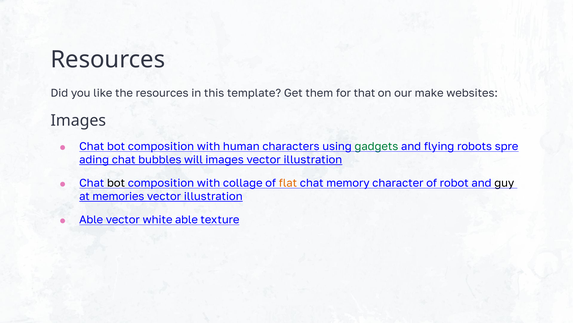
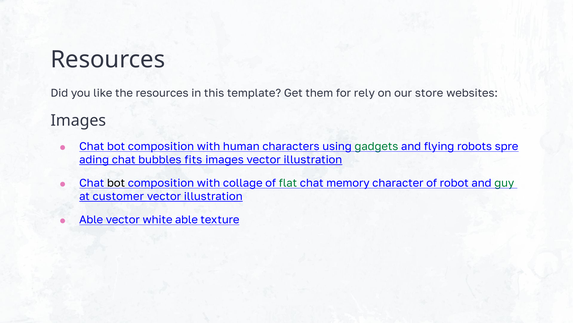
that: that -> rely (364, 93)
make: make -> store (429, 93)
will: will -> fits (193, 159)
flat colour: orange -> green (288, 183)
guy colour: black -> green (504, 183)
memories: memories -> customer (118, 196)
